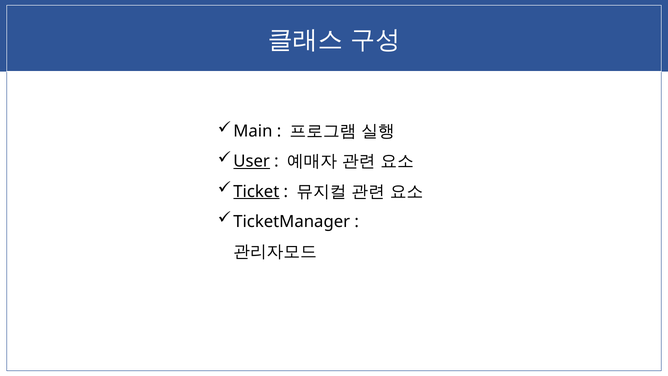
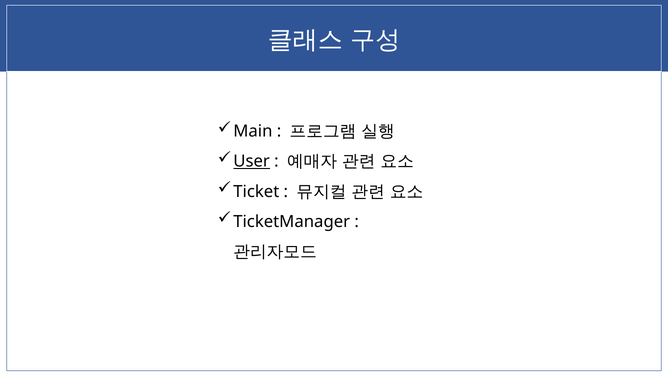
Ticket underline: present -> none (256, 191)
